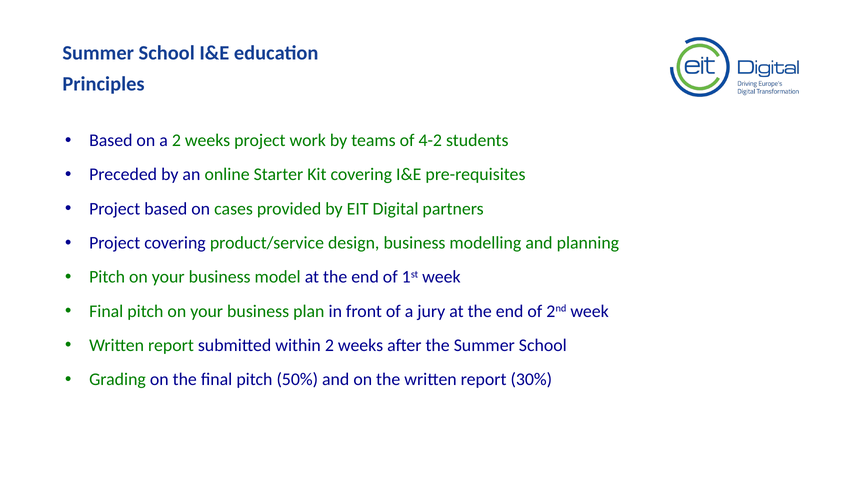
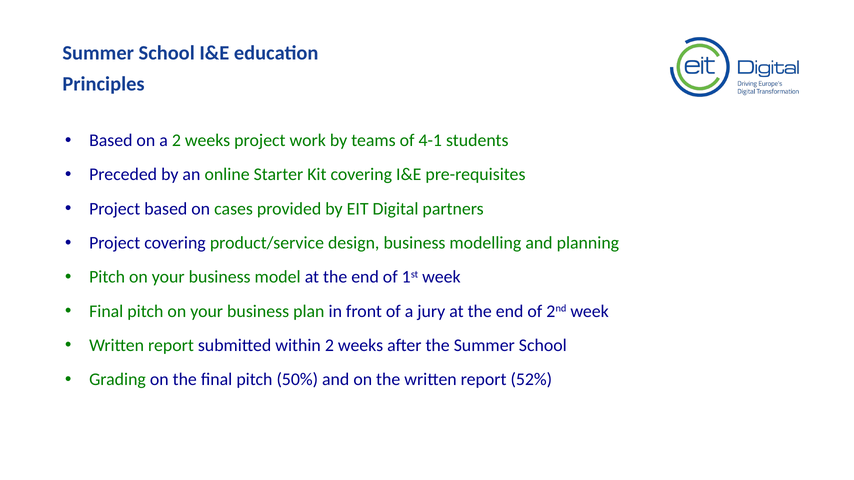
4-2: 4-2 -> 4-1 (430, 141)
30%: 30% -> 52% (531, 380)
